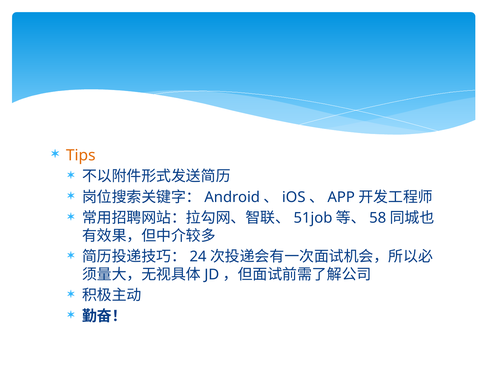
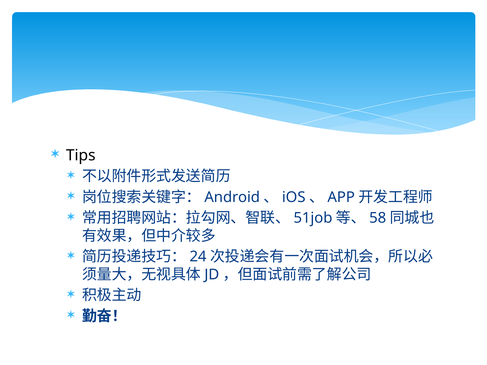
Tips colour: orange -> black (81, 155)
